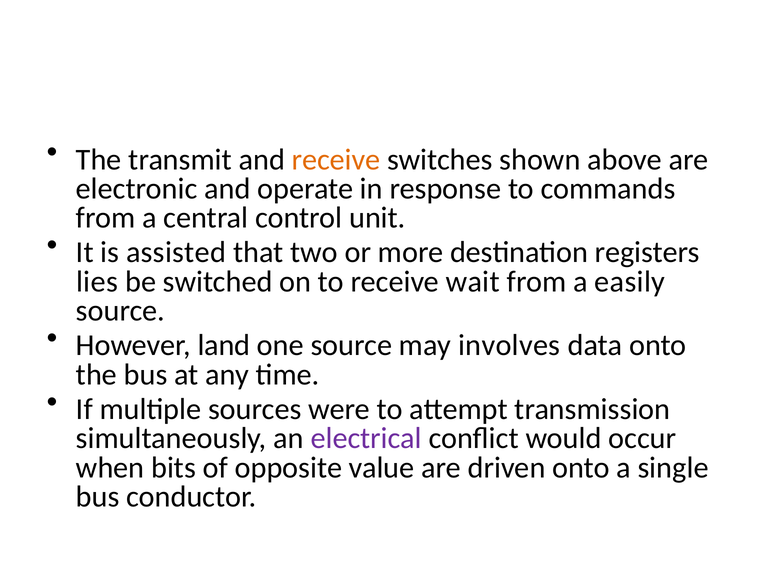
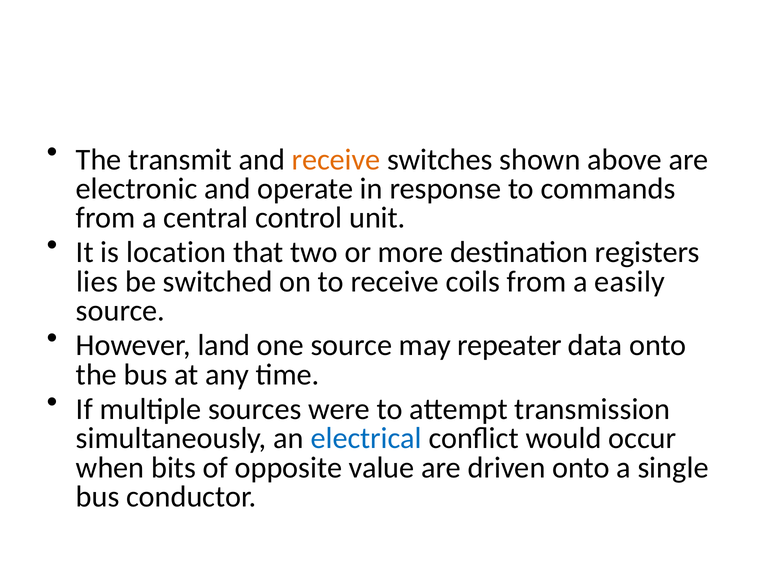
assisted: assisted -> location (176, 252)
wait: wait -> coils (473, 281)
involves: involves -> repeater (509, 345)
electrical colour: purple -> blue (366, 438)
